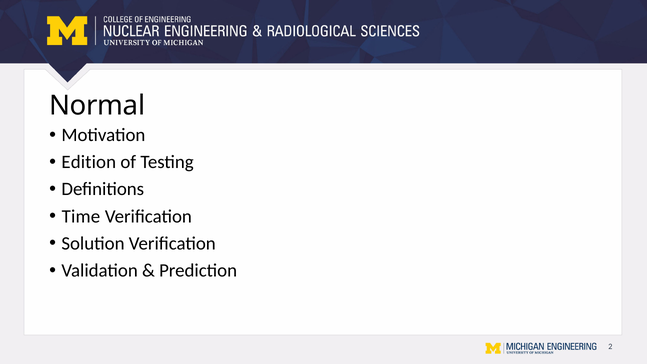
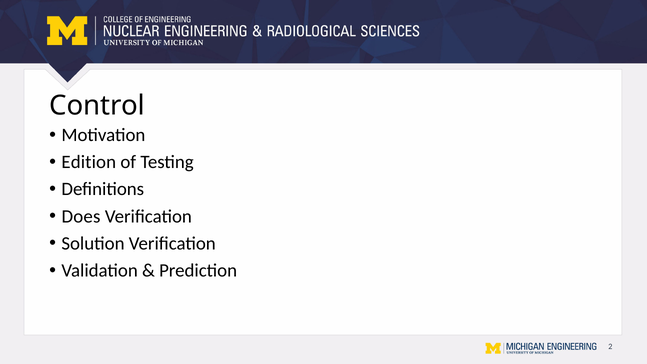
Normal: Normal -> Control (97, 106)
Time: Time -> Does (81, 216)
